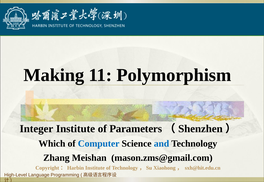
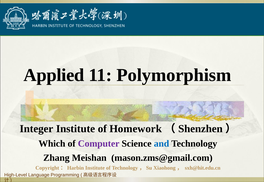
Making: Making -> Applied (54, 75)
Parameters: Parameters -> Homework (136, 129)
Computer colour: blue -> purple (99, 144)
